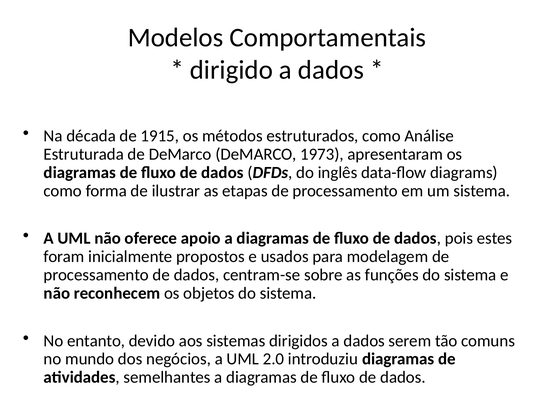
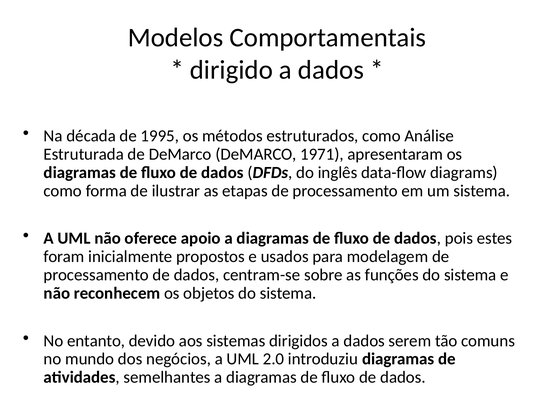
1915: 1915 -> 1995 (160, 136)
1973: 1973 -> 1971 (322, 154)
